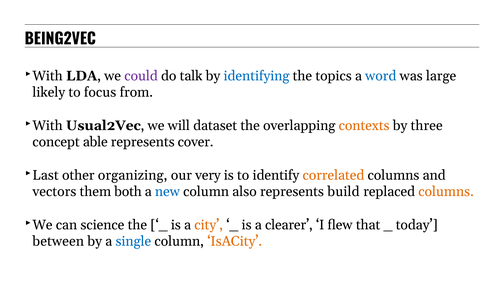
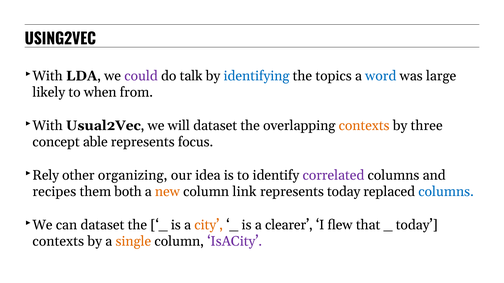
BEING2VEC: BEING2VEC -> USING2VEC (60, 39)
focus: focus -> when (100, 92)
cover: cover -> focus (196, 142)
Last: Last -> Rely (46, 175)
very: very -> idea (208, 175)
correlated colour: orange -> purple (333, 175)
vectors: vectors -> recipes (54, 192)
new colour: blue -> orange (167, 192)
also: also -> link (244, 192)
represents build: build -> today (344, 192)
columns colour: orange -> blue (446, 192)
can science: science -> dataset (102, 225)
between: between -> contexts (58, 241)
single colour: blue -> orange (133, 241)
IsACity colour: orange -> purple (235, 241)
